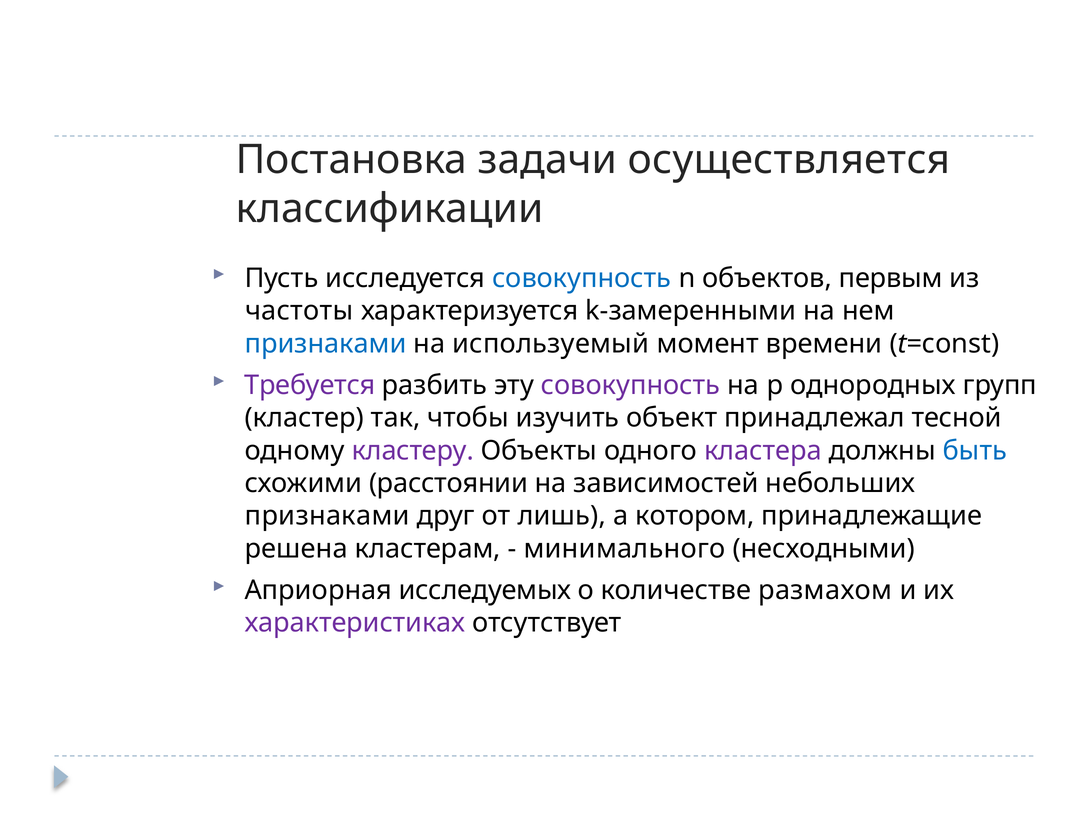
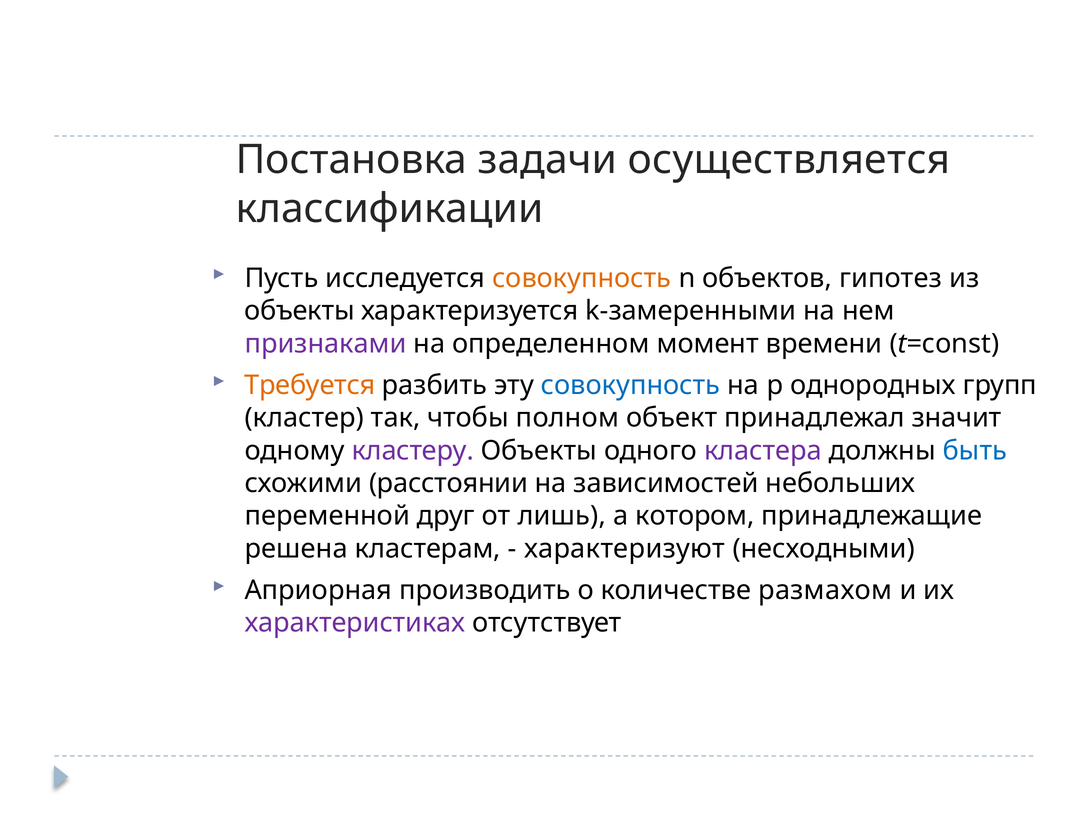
совокупность colour: blue -> orange (582, 278)
первым: первым -> гипотез (890, 278)
частоты: частоты -> объекты (299, 311)
признаками colour: blue -> purple (326, 344)
используемый: используемый -> определенном (551, 344)
Требуется colour: purple -> orange (310, 385)
совокупность colour: purple -> blue (631, 385)
изучить: изучить -> полном (567, 418)
тесной: тесной -> значит (957, 418)
признаками: признаками -> переменной (327, 516)
минимального: минимального -> характеризуют (625, 549)
исследуемых: исследуемых -> производить (485, 590)
